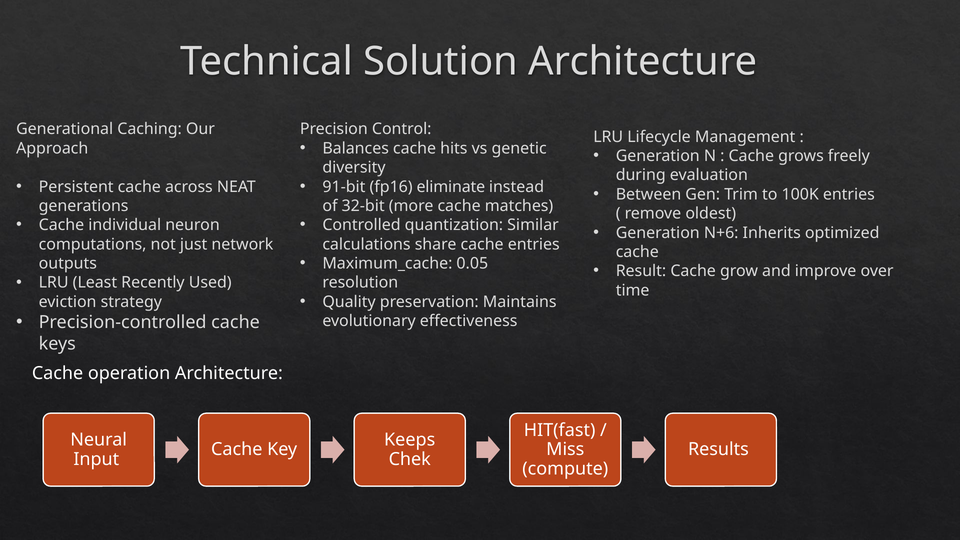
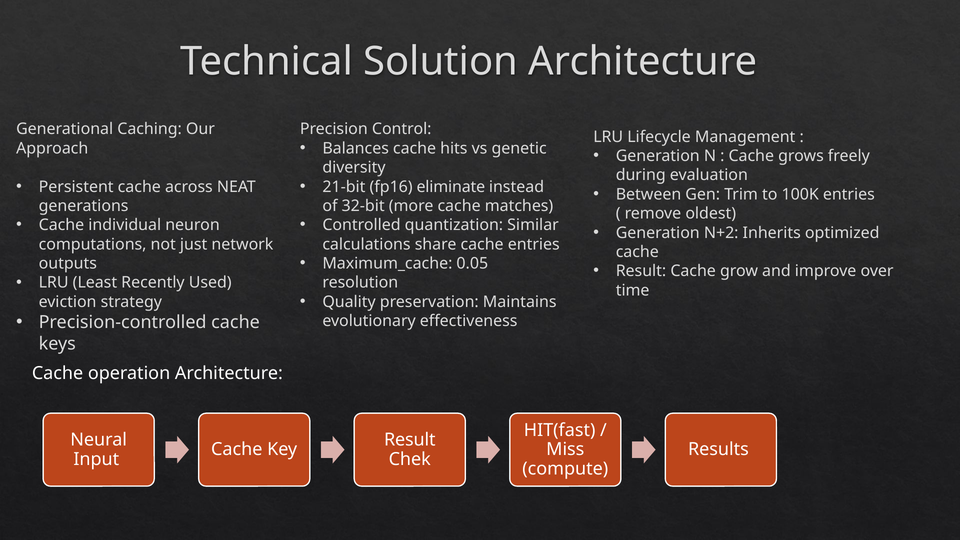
91-bit: 91-bit -> 21-bit (344, 187)
N+6: N+6 -> N+2 (721, 233)
Keeps: Keeps -> Result (410, 440)
